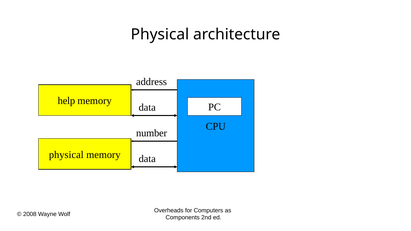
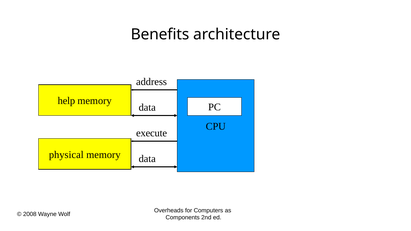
Physical: Physical -> Benefits (160, 35)
number: number -> execute (152, 133)
